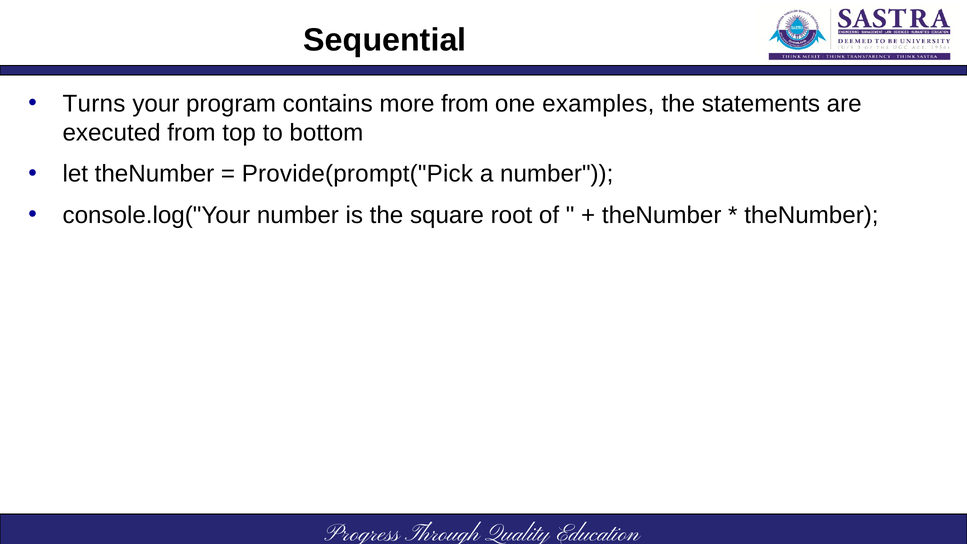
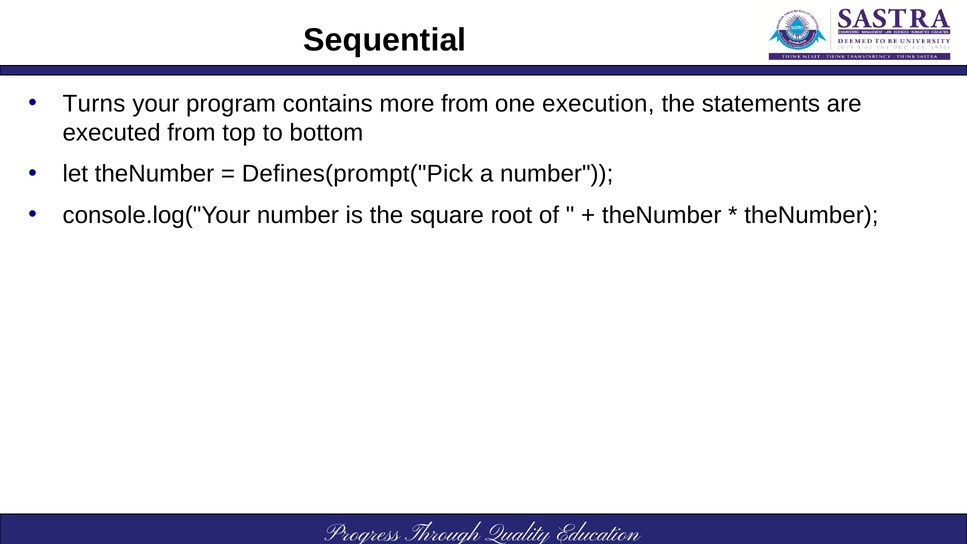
examples: examples -> execution (598, 104)
Provide(prompt("Pick: Provide(prompt("Pick -> Defines(prompt("Pick (357, 174)
